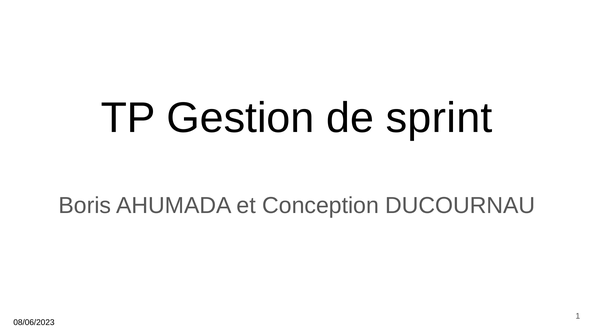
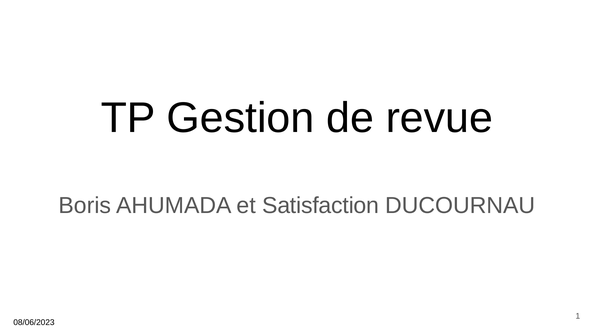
sprint: sprint -> revue (439, 118)
Conception: Conception -> Satisfaction (321, 205)
